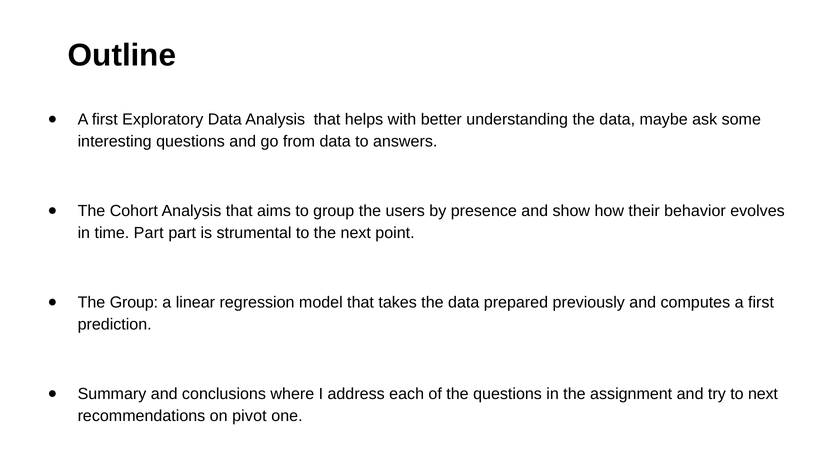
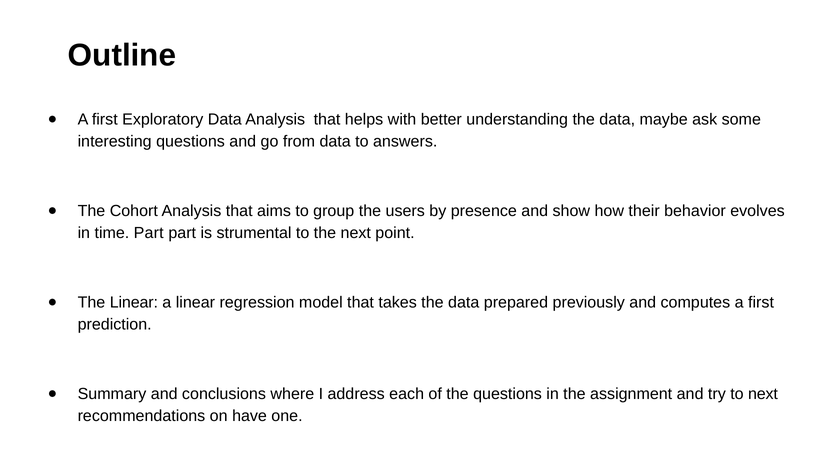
The Group: Group -> Linear (134, 302)
pivot: pivot -> have (249, 416)
